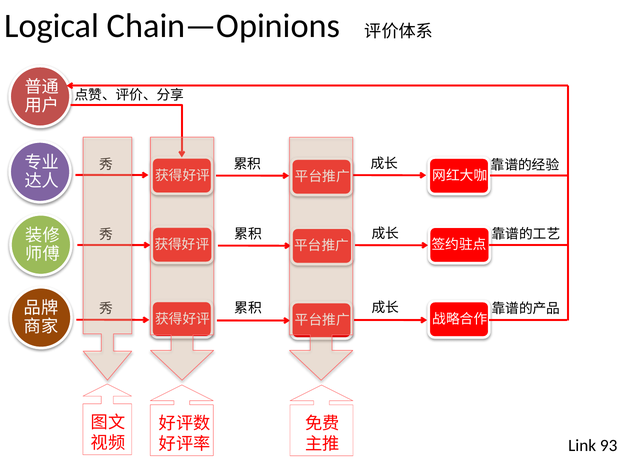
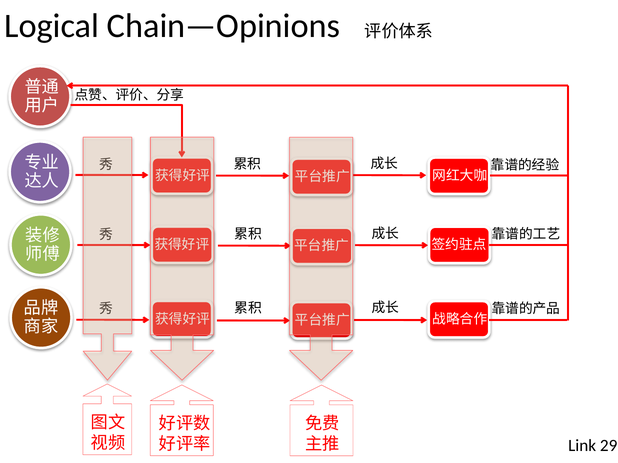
93: 93 -> 29 (609, 446)
